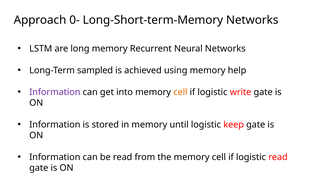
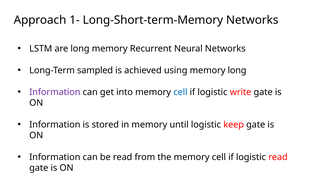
0-: 0- -> 1- (75, 20)
memory help: help -> long (237, 71)
cell colour: orange -> blue (180, 92)
